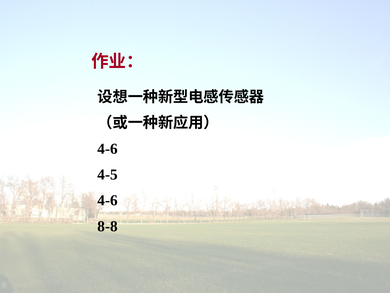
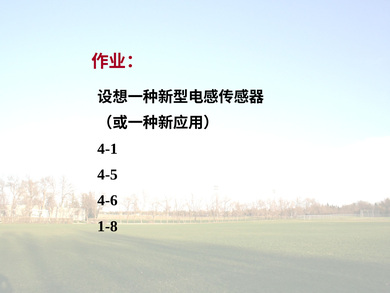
4-6: 4-6 -> 4-1 (108, 148)
8-8: 8-8 -> 1-8 (108, 226)
